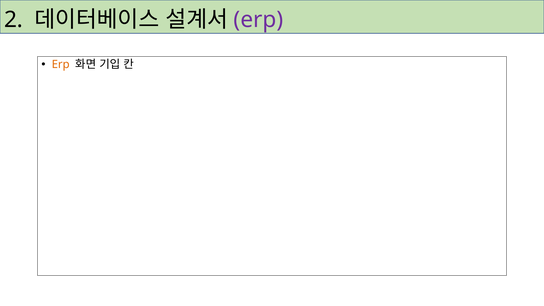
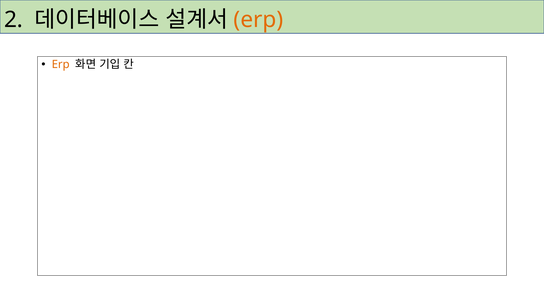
erp colour: purple -> orange (258, 20)
